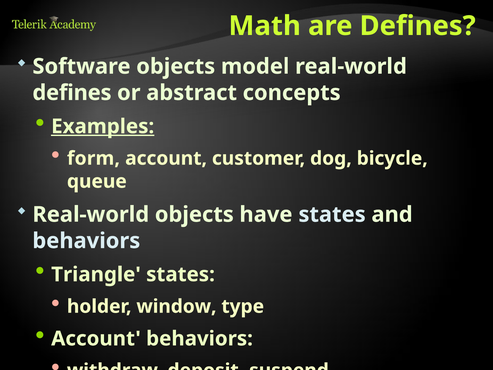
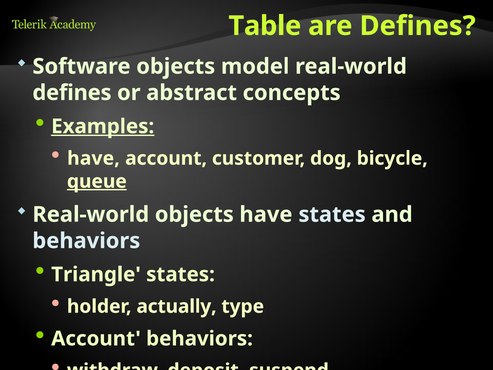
Math: Math -> Table (265, 26)
form: form -> have (93, 158)
queue underline: none -> present (97, 181)
window: window -> actually (176, 306)
